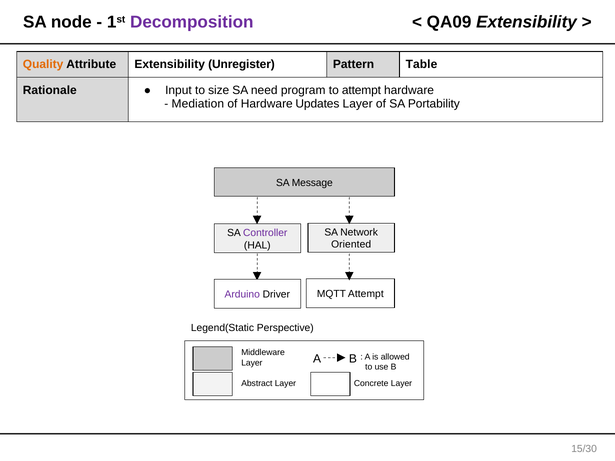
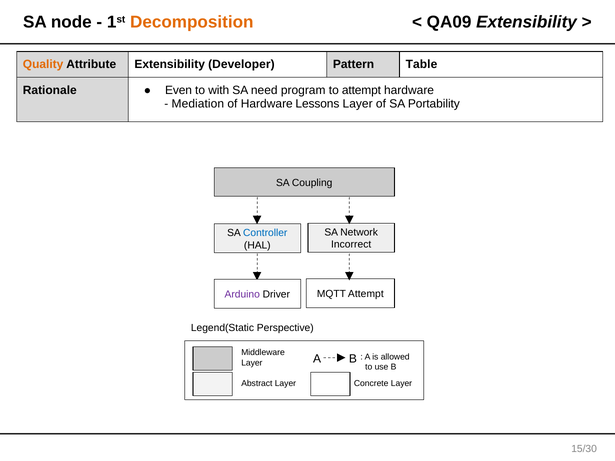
Decomposition colour: purple -> orange (192, 22)
Unregister: Unregister -> Developer (241, 65)
Input: Input -> Even (178, 90)
size: size -> with (219, 90)
Updates: Updates -> Lessons (317, 104)
Message: Message -> Coupling (312, 183)
Controller colour: purple -> blue (265, 233)
Oriented: Oriented -> Incorrect (351, 245)
